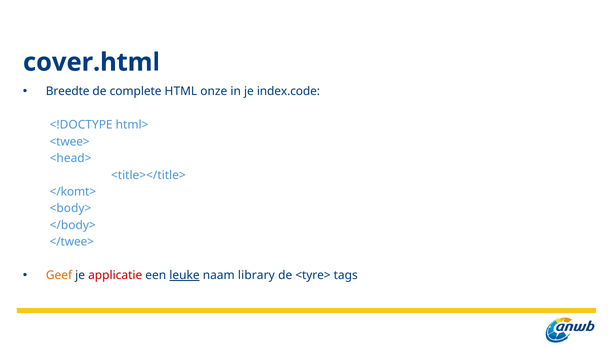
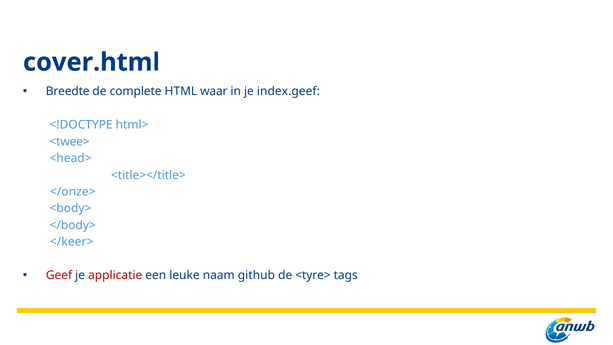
onze: onze -> waar (214, 92)
index.code: index.code -> index.geef (288, 92)
</komt>: </komt> -> </onze> (73, 192)
</twee>: </twee> -> </keer> (72, 242)
Geef colour: orange -> red (59, 275)
leuke underline: present -> none (184, 275)
library: library -> github (256, 275)
